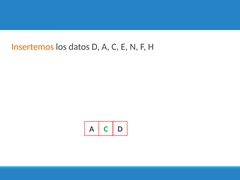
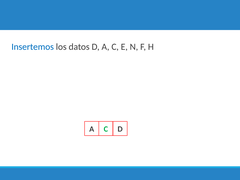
Insertemos colour: orange -> blue (33, 47)
